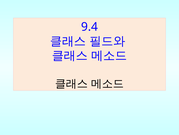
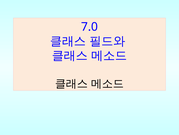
9.4: 9.4 -> 7.0 (89, 27)
